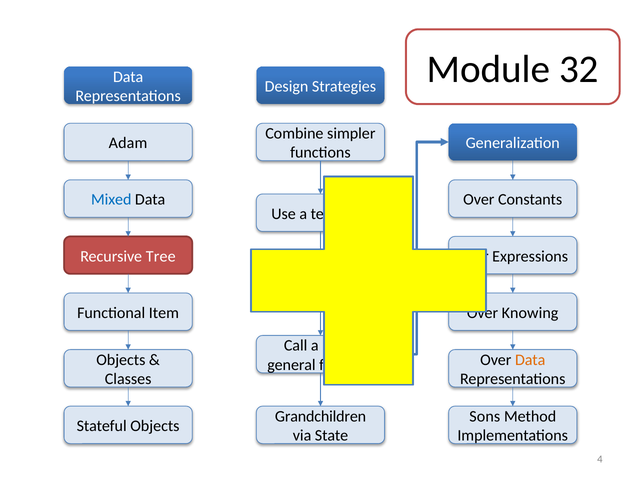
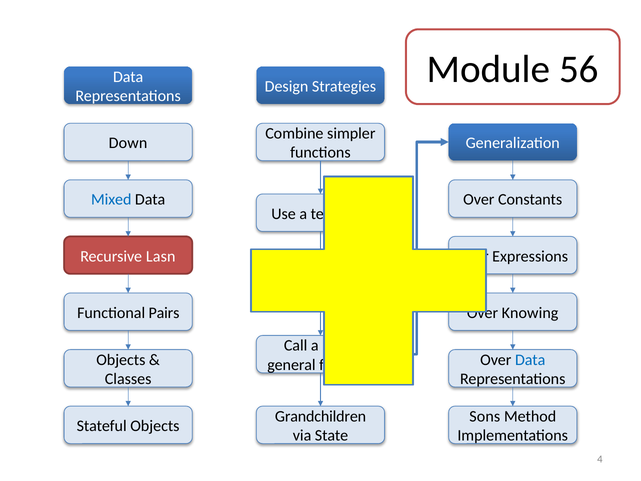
32: 32 -> 56 (579, 69)
Adam: Adam -> Down (128, 143)
Tree: Tree -> Lasn (161, 256)
Item: Item -> Pairs (164, 313)
Data colour: orange -> blue (530, 360)
